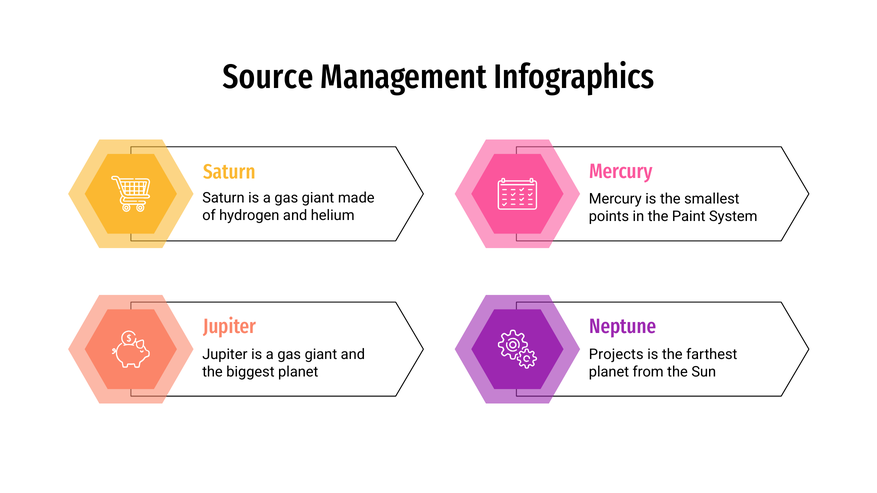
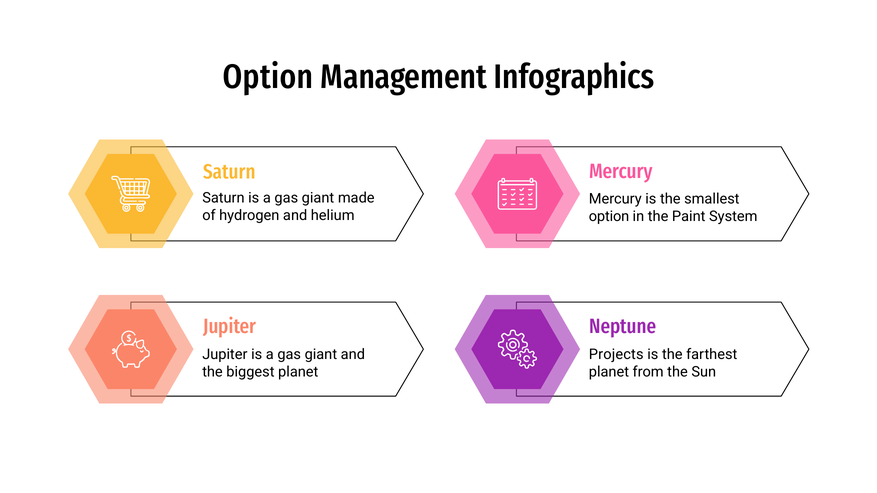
Source: Source -> Option (268, 77)
points: points -> option (609, 216)
